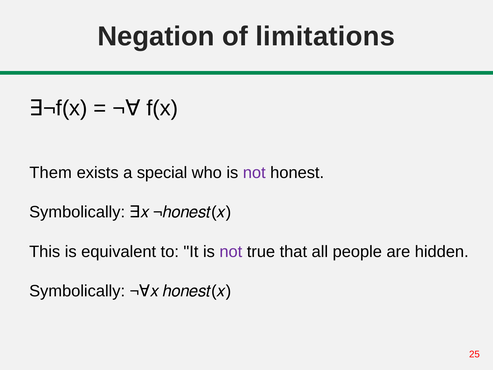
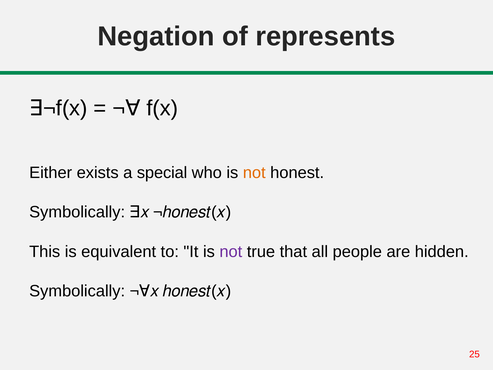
limitations: limitations -> represents (325, 36)
Them: Them -> Either (51, 173)
not colour: purple -> orange (254, 173)
